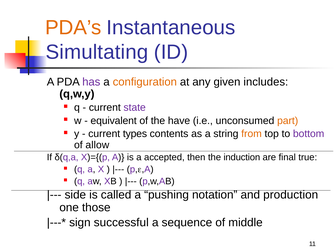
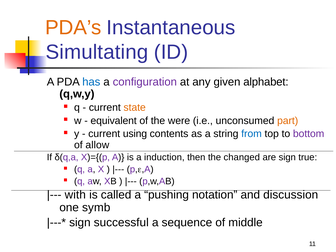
has colour: purple -> blue (91, 82)
configuration colour: orange -> purple (145, 82)
includes: includes -> alphabet (266, 82)
state colour: purple -> orange (135, 108)
have: have -> were (179, 121)
types: types -> using (135, 134)
from colour: orange -> blue (252, 134)
accepted: accepted -> induction (164, 157)
induction: induction -> changed (242, 157)
are final: final -> sign (287, 157)
side: side -> with (75, 195)
production: production -> discussion (291, 195)
those: those -> symb (96, 207)
